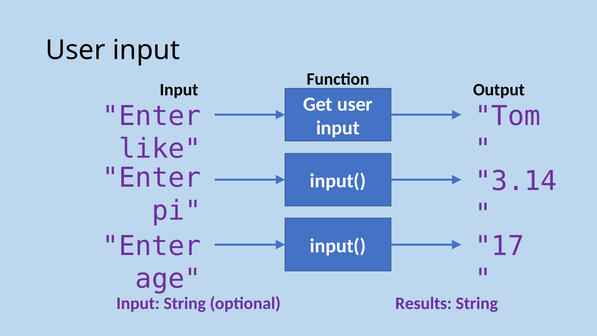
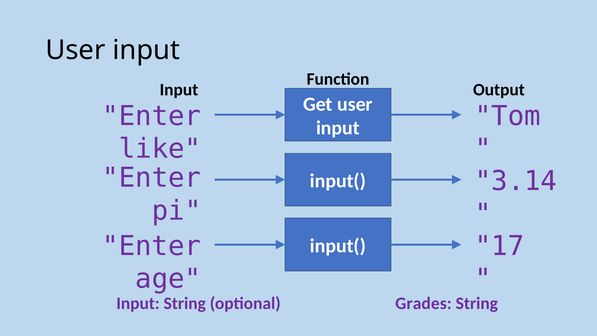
Results: Results -> Grades (423, 303)
